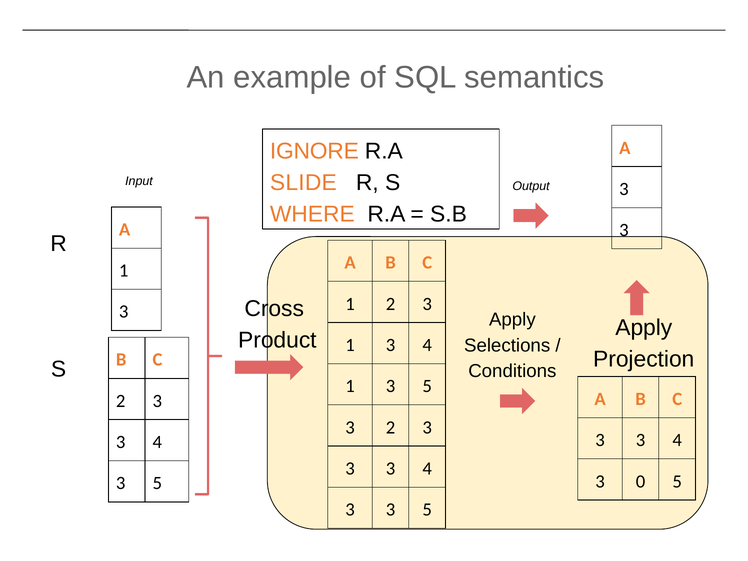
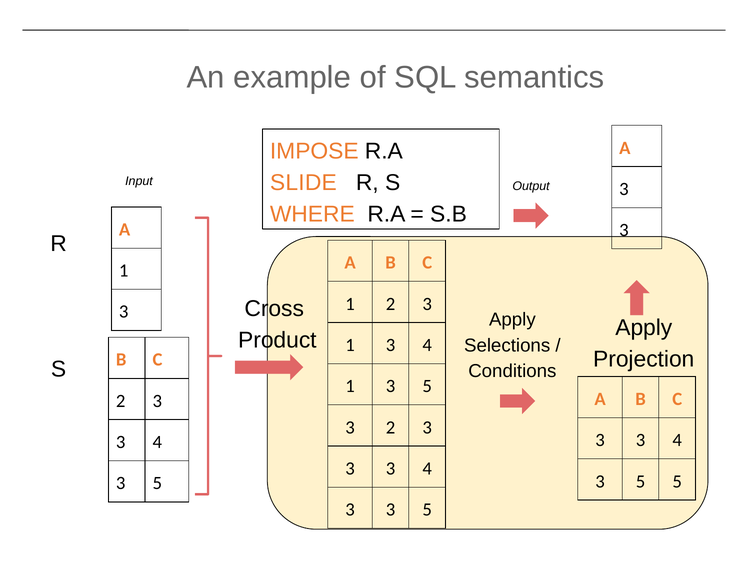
IGNORE: IGNORE -> IMPOSE (314, 151)
0: 0 -> 5 (641, 481)
